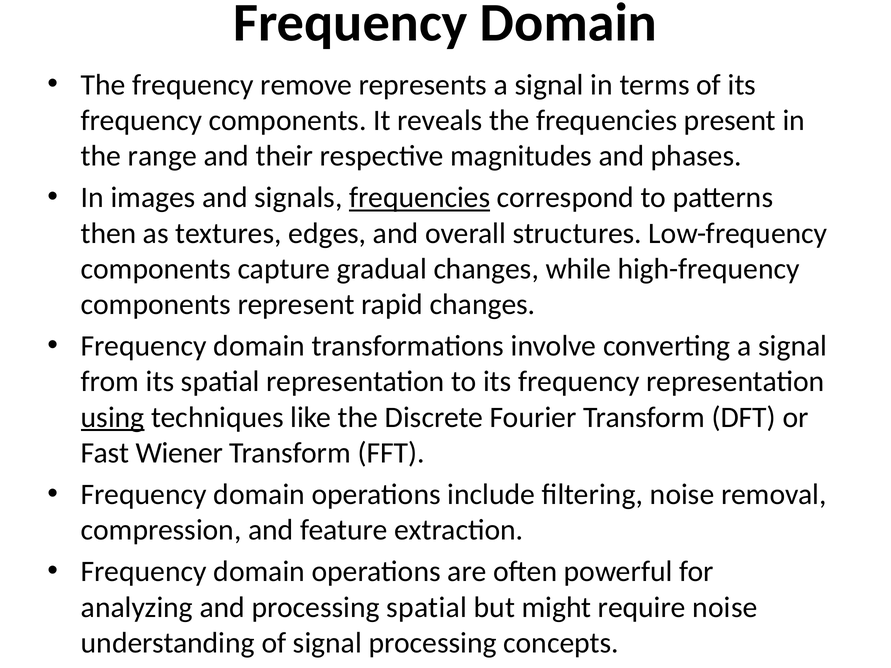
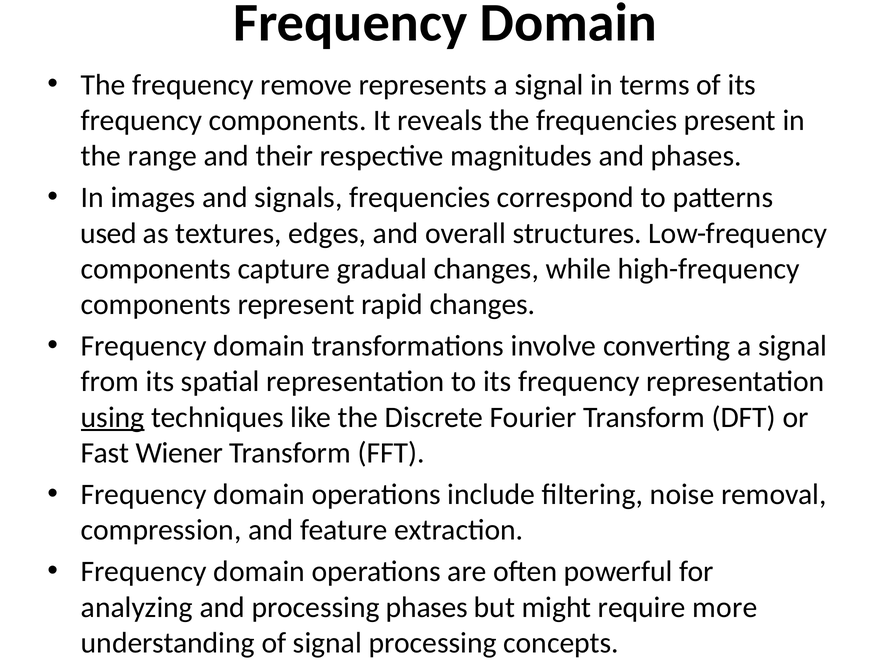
frequencies underline: present -> none (420, 198)
then: then -> used (109, 233)
processing spatial: spatial -> phases (427, 608)
require noise: noise -> more (725, 608)
